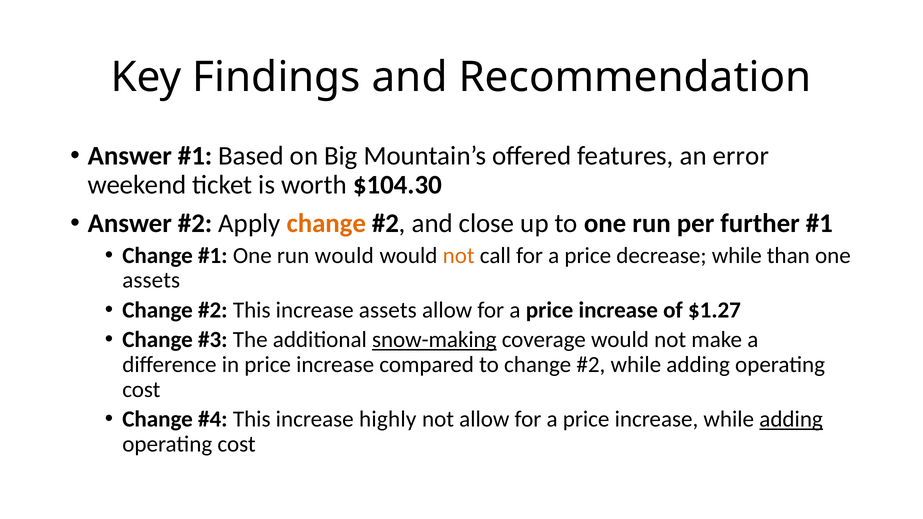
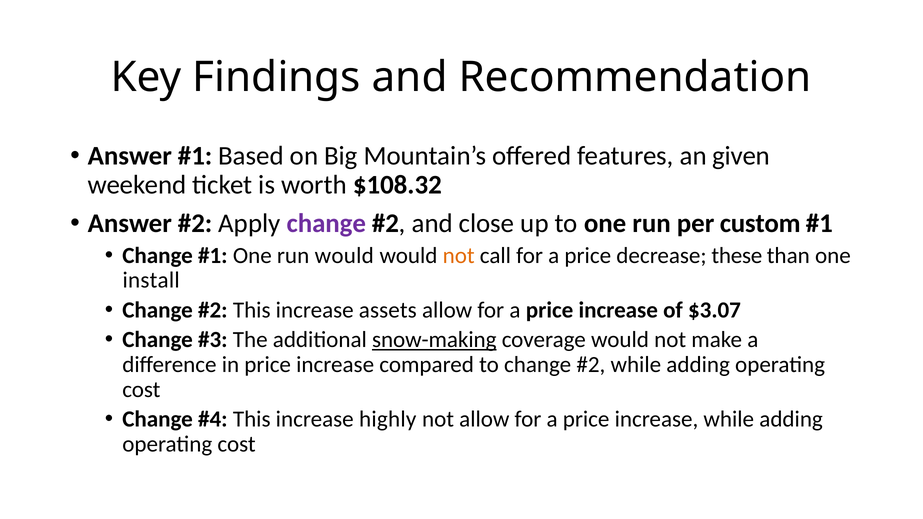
error: error -> given (741, 156)
$104.30: $104.30 -> $108.32 (397, 185)
change colour: orange -> purple (326, 224)
further: further -> custom (760, 224)
decrease while: while -> these (737, 255)
assets: assets -> install (151, 280)
$1.27: $1.27 -> $3.07 (714, 310)
adding underline: present -> none (791, 419)
